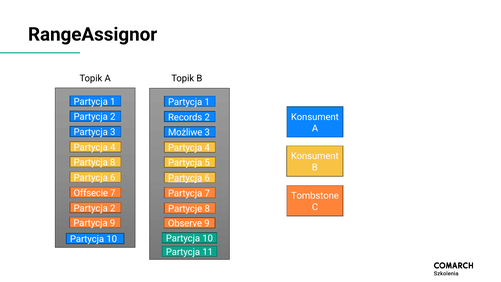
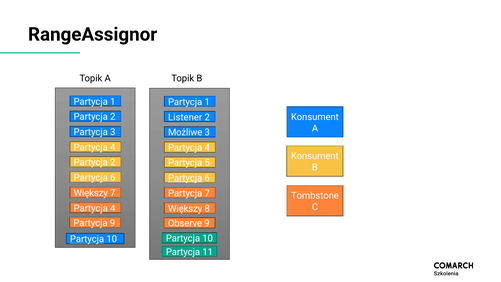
Records: Records -> Listener (185, 117)
8: 8 -> 2 (113, 162)
Offsecie: Offsecie -> Większy (91, 193)
2: 2 -> 4 (113, 208)
Partycje: Partycje -> Większy (185, 208)
Partycja underline: none -> present (87, 239)
